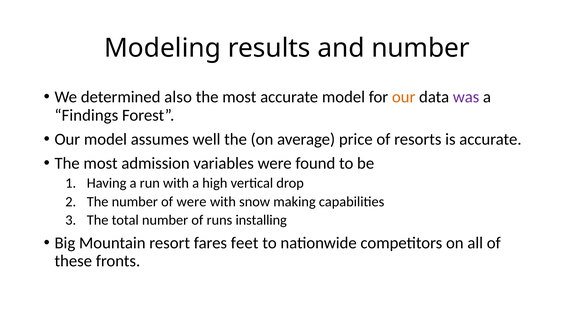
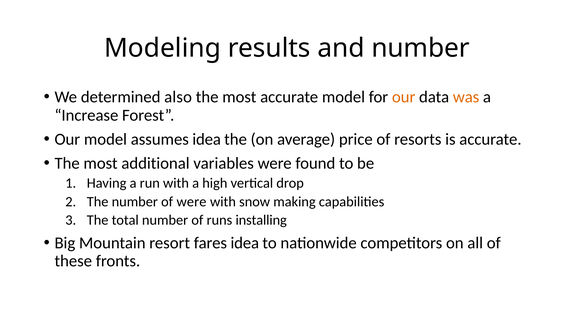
was colour: purple -> orange (466, 97)
Findings: Findings -> Increase (86, 115)
assumes well: well -> idea (207, 139)
admission: admission -> additional (156, 163)
fares feet: feet -> idea (245, 243)
